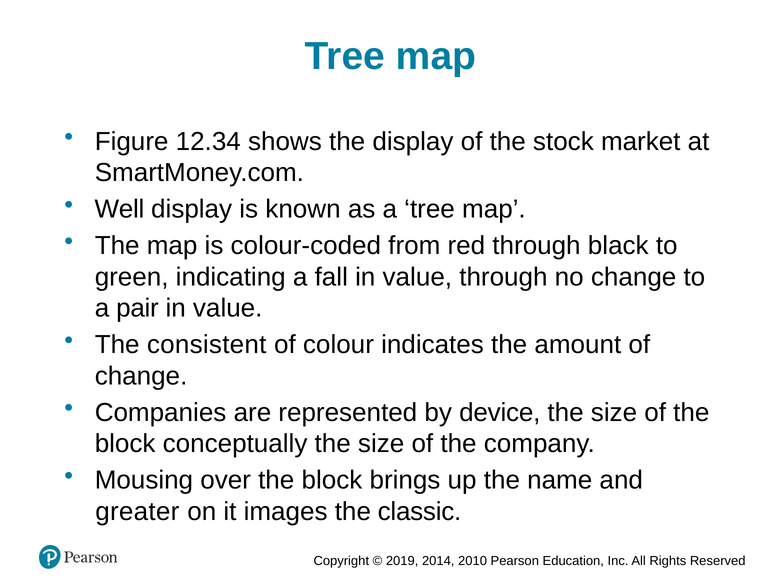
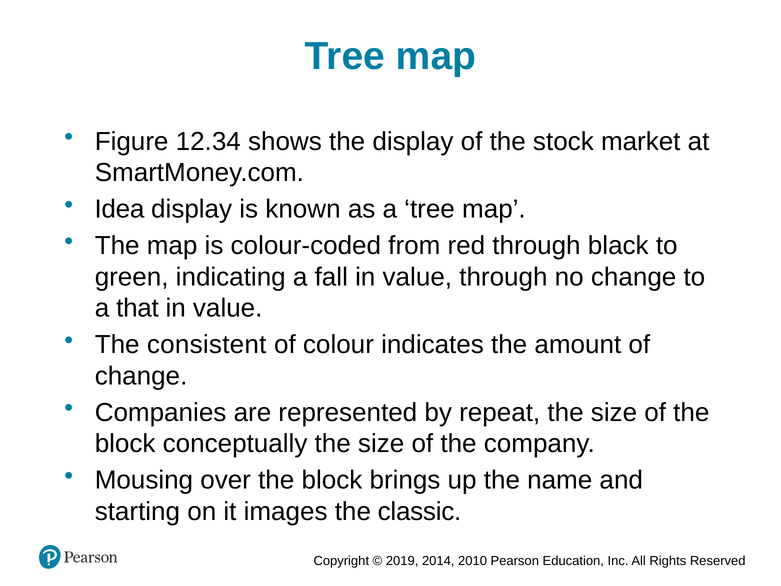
Well: Well -> Idea (119, 209)
pair: pair -> that (137, 308)
device: device -> repeat (500, 412)
greater: greater -> starting (137, 511)
